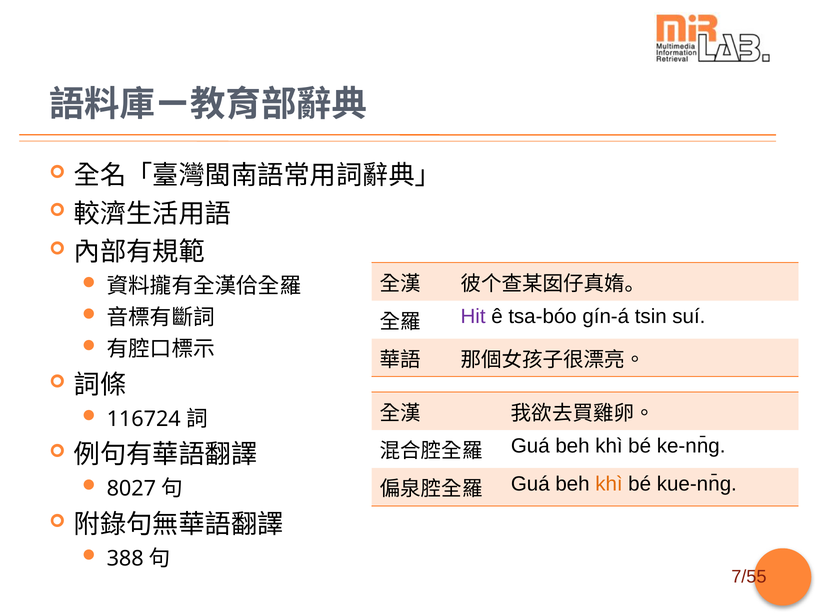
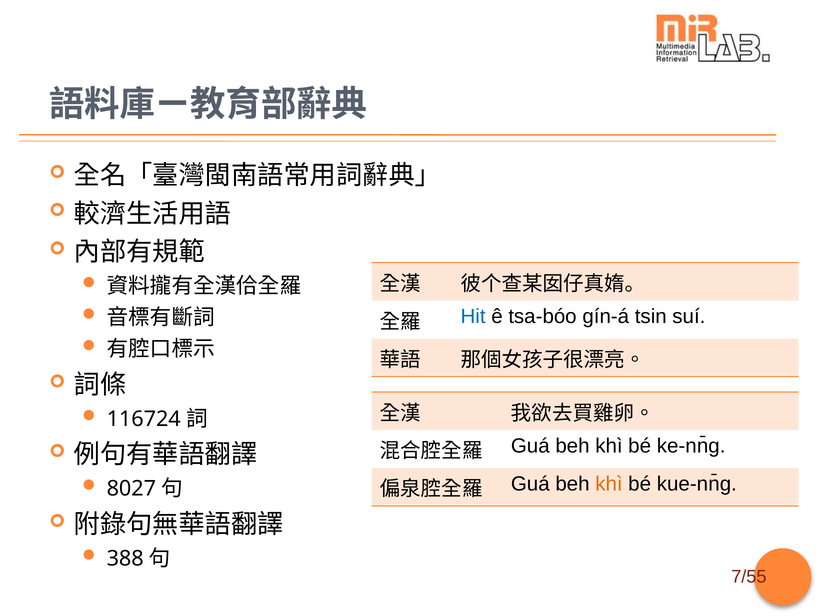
Hit colour: purple -> blue (473, 317)
